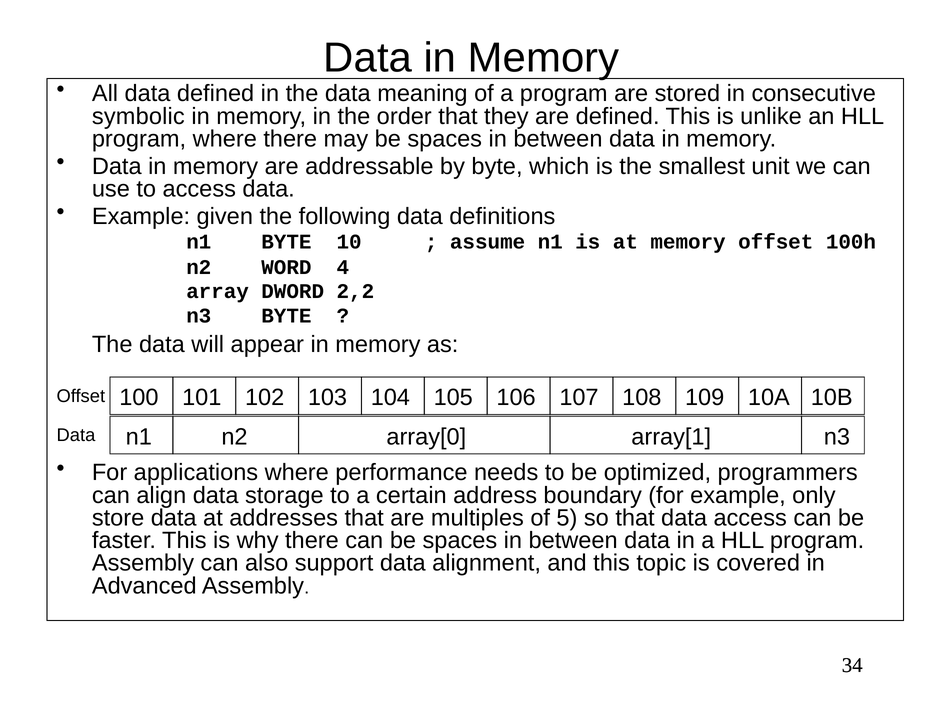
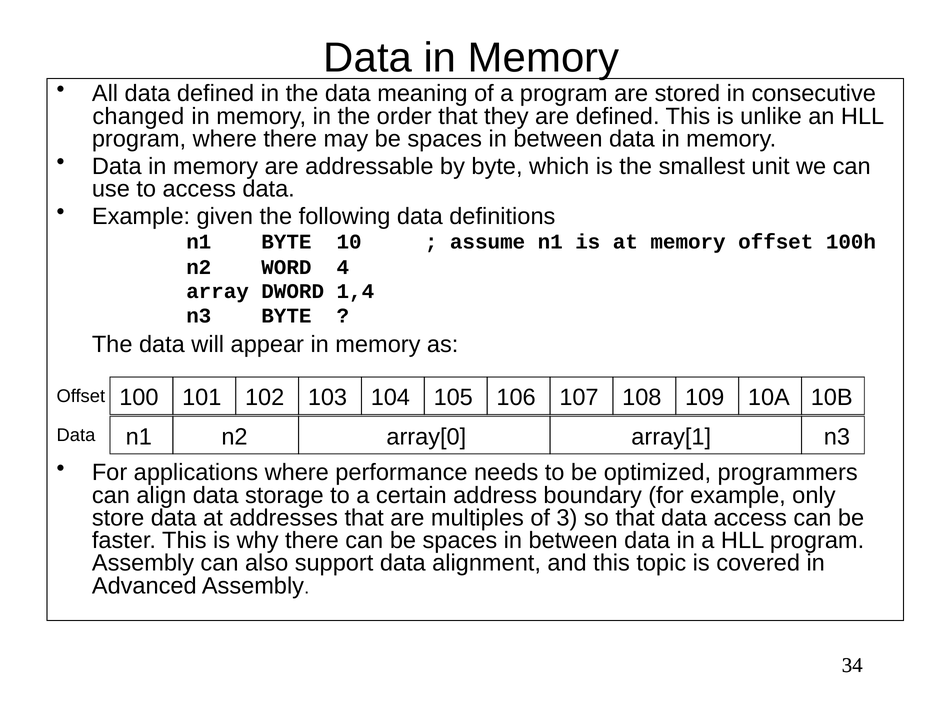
symbolic: symbolic -> changed (138, 116)
2,2: 2,2 -> 1,4 (355, 292)
5: 5 -> 3 (567, 518)
